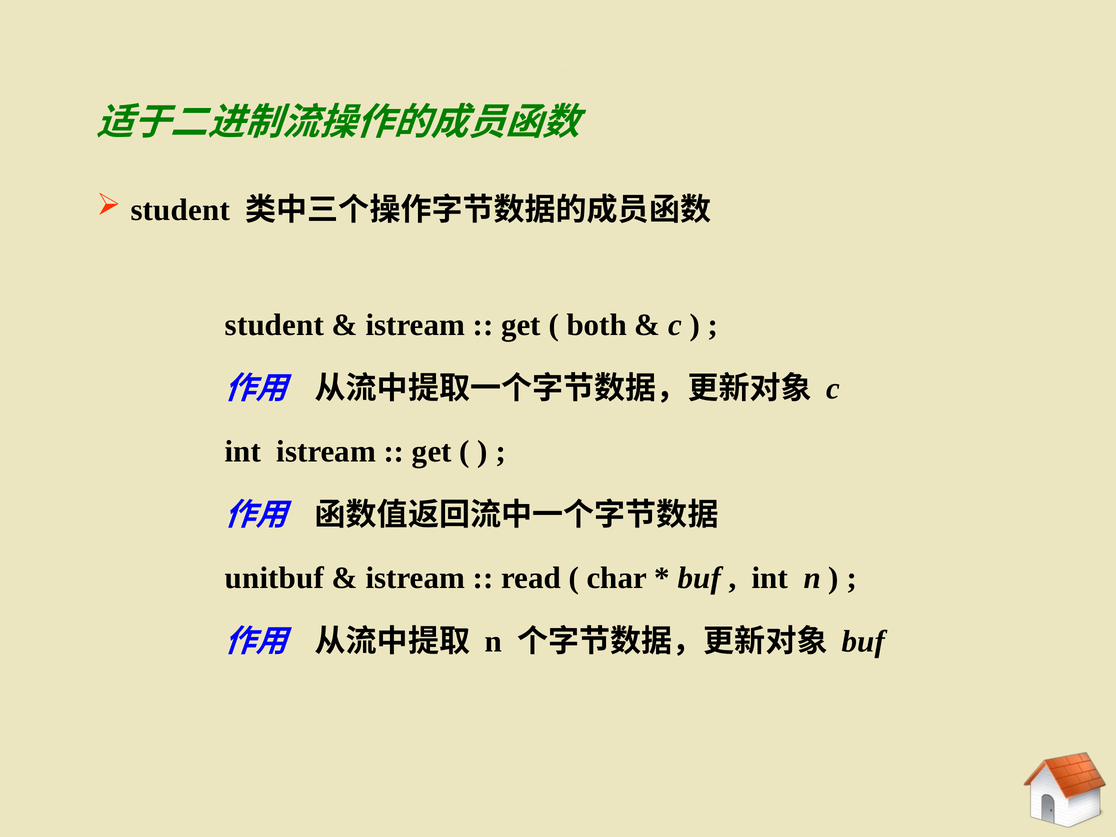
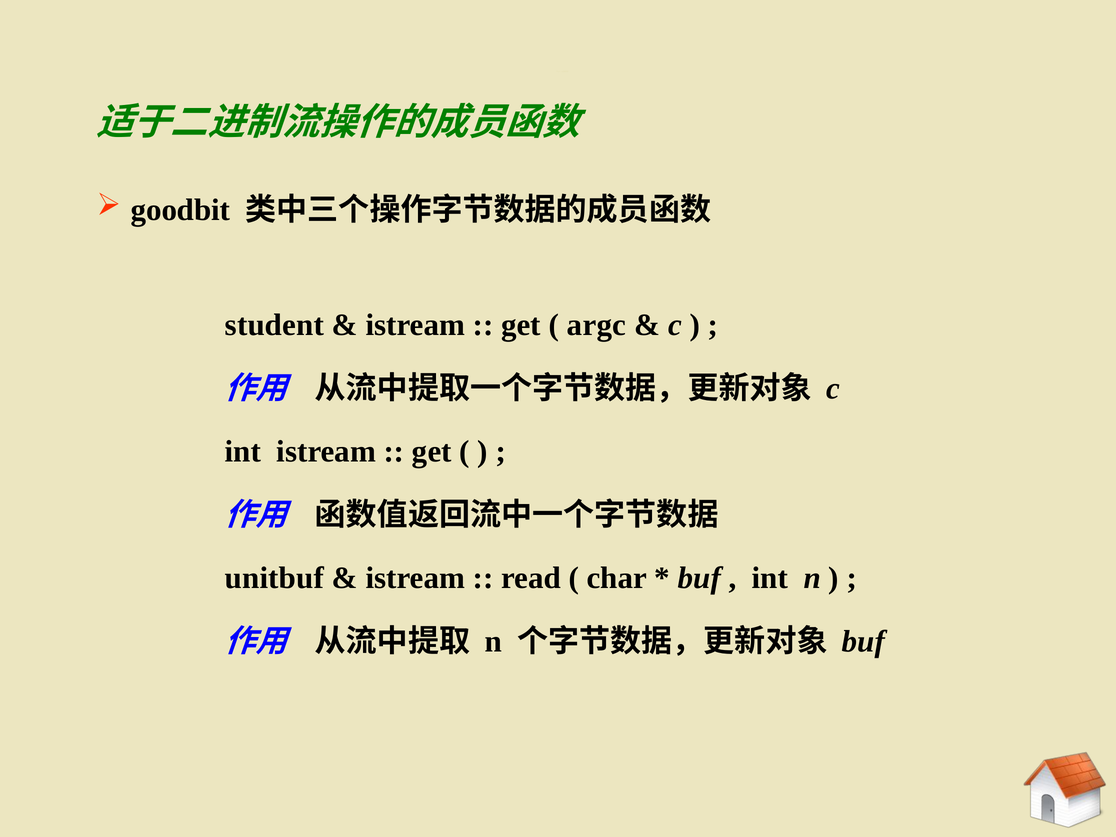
student: student -> goodbit (180, 210)
both: both -> argc (596, 325)
